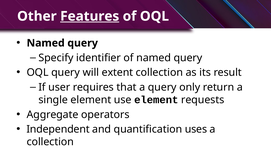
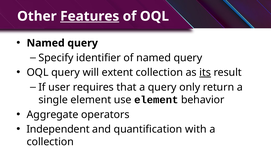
its underline: none -> present (205, 73)
requests: requests -> behavior (203, 100)
uses: uses -> with (196, 130)
